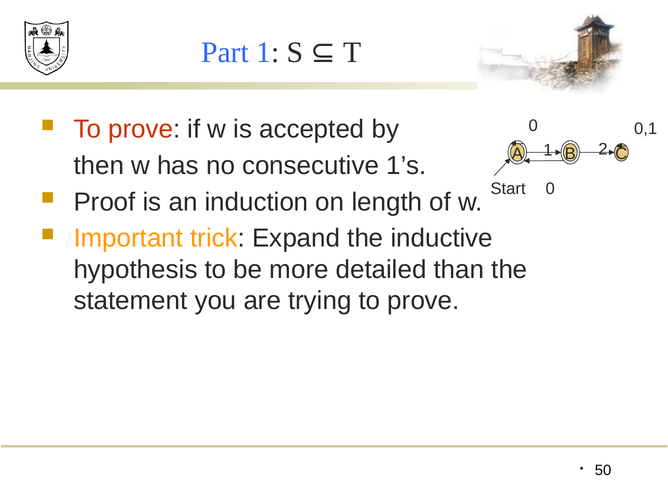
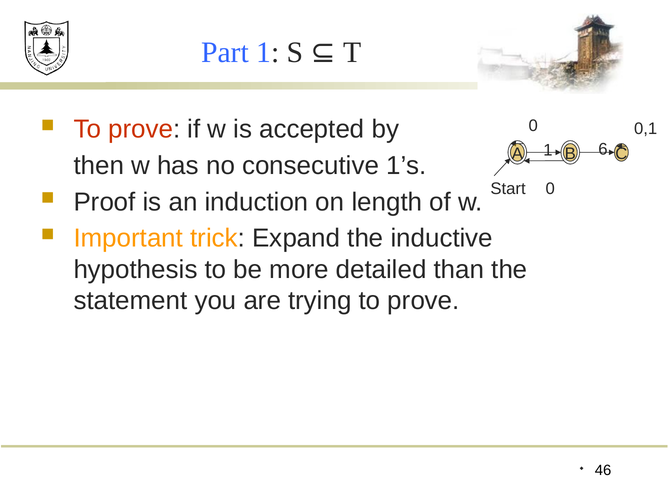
2: 2 -> 6 (603, 149)
50: 50 -> 46 (603, 470)
